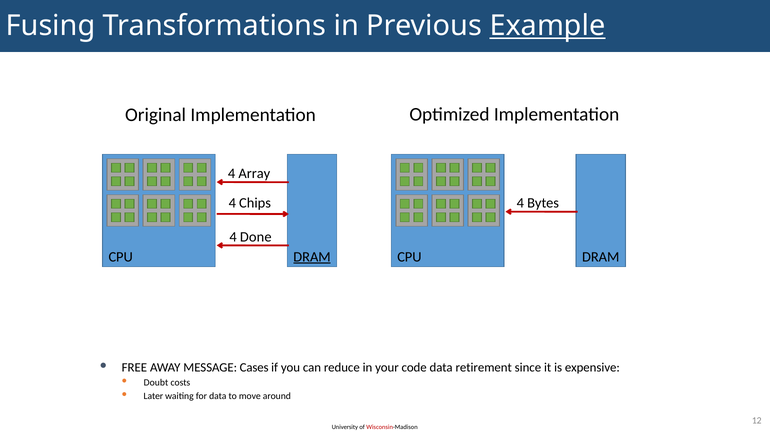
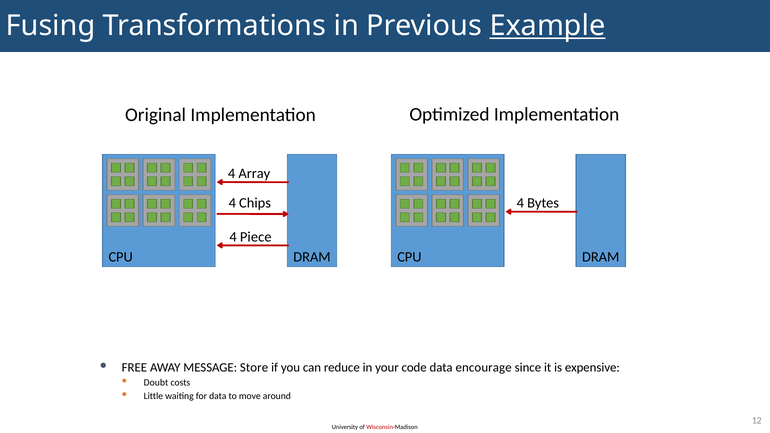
Done: Done -> Piece (256, 237)
DRAM underline: present -> none (312, 257)
Cases: Cases -> Store (254, 367)
retirement: retirement -> encourage (484, 367)
Later: Later -> Little (153, 396)
